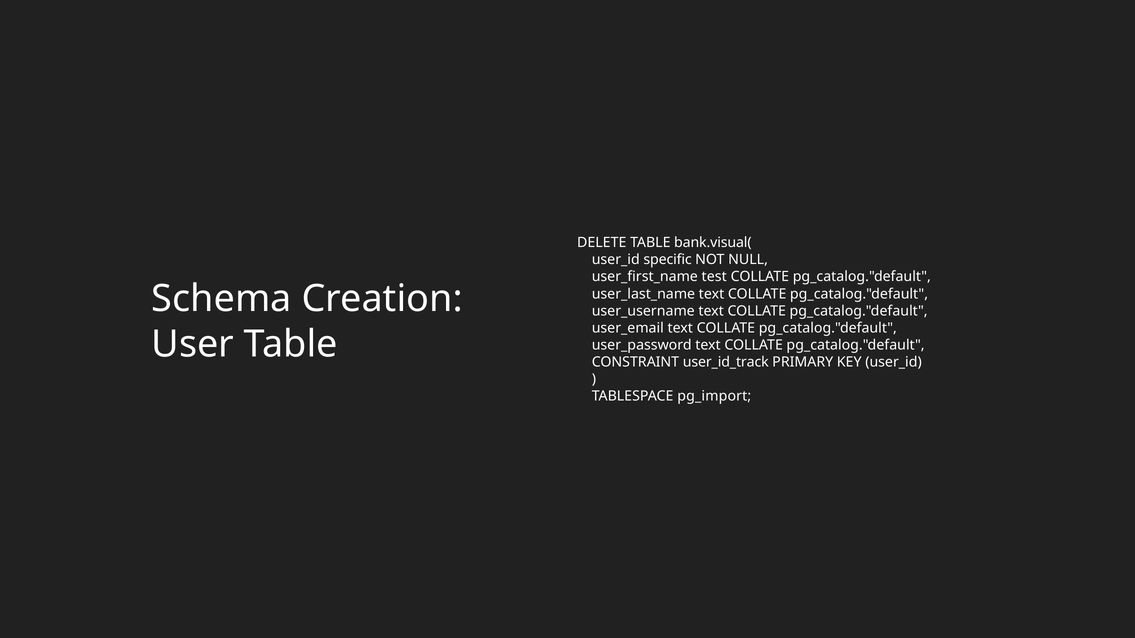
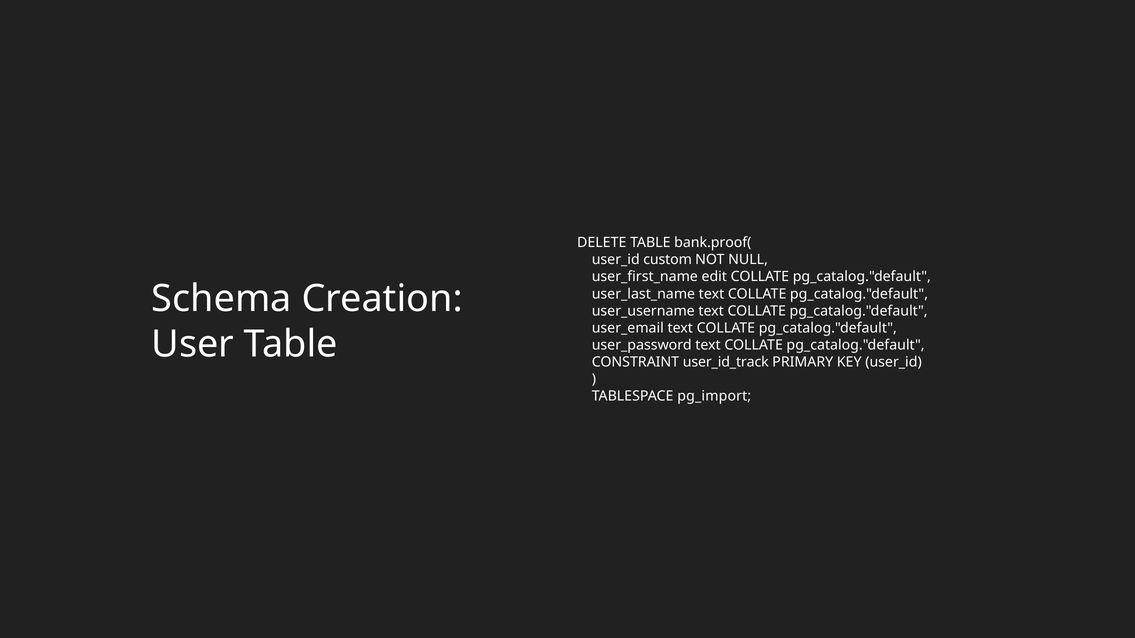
bank.visual(: bank.visual( -> bank.proof( (713, 243)
specific: specific -> custom (668, 260)
test: test -> edit (714, 277)
